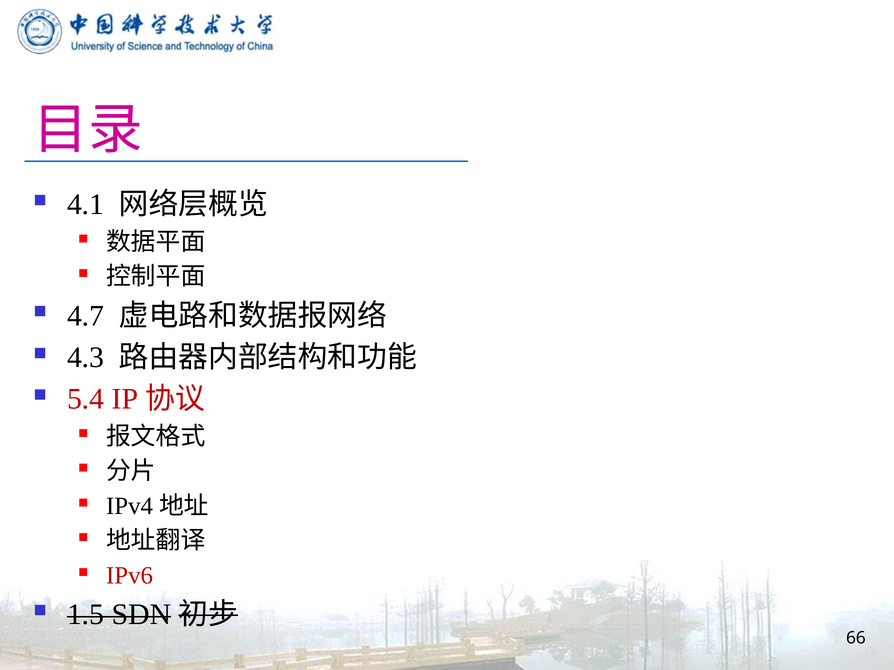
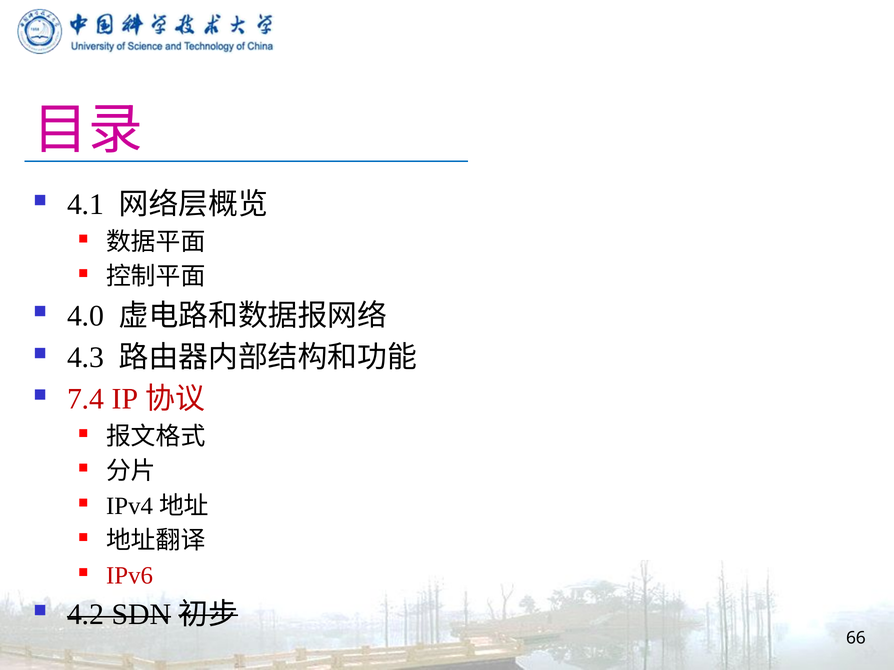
4.7: 4.7 -> 4.0 (86, 316)
5.4: 5.4 -> 7.4 (86, 399)
1.5: 1.5 -> 4.2 (86, 615)
